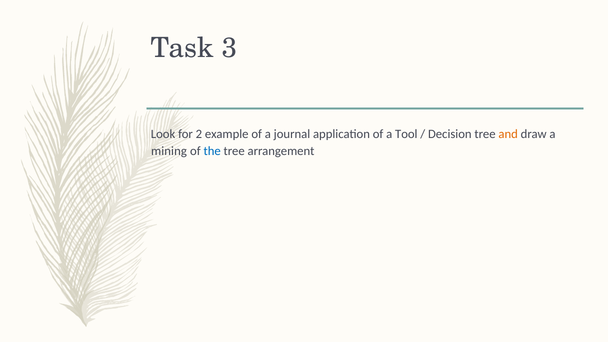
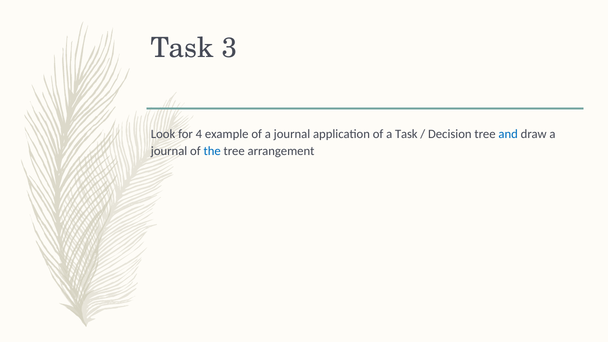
2: 2 -> 4 (199, 134)
a Tool: Tool -> Task (406, 134)
and colour: orange -> blue (508, 134)
mining: mining -> journal (169, 151)
